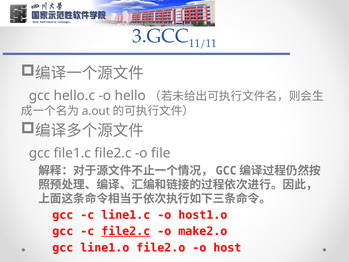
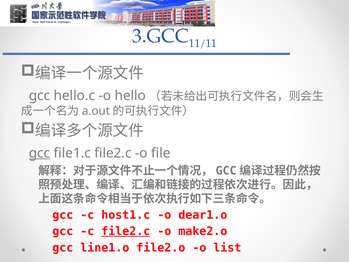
gcc underline: none -> present (40, 153)
line1.c: line1.c -> host1.c (126, 215)
host1.o: host1.o -> dear1.o (203, 215)
host: host -> list (227, 247)
